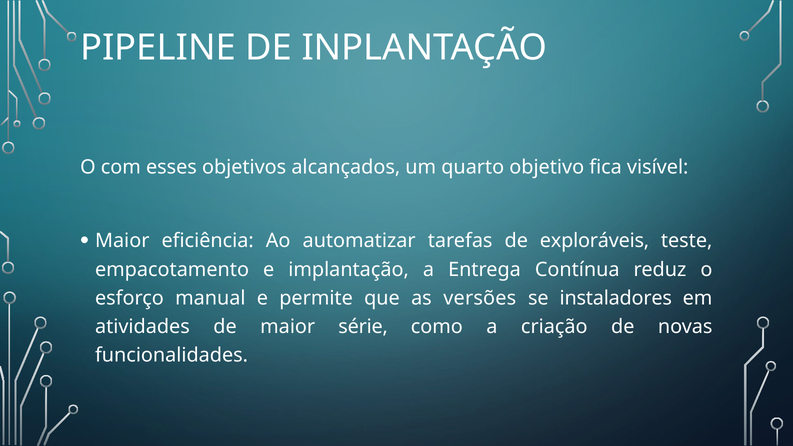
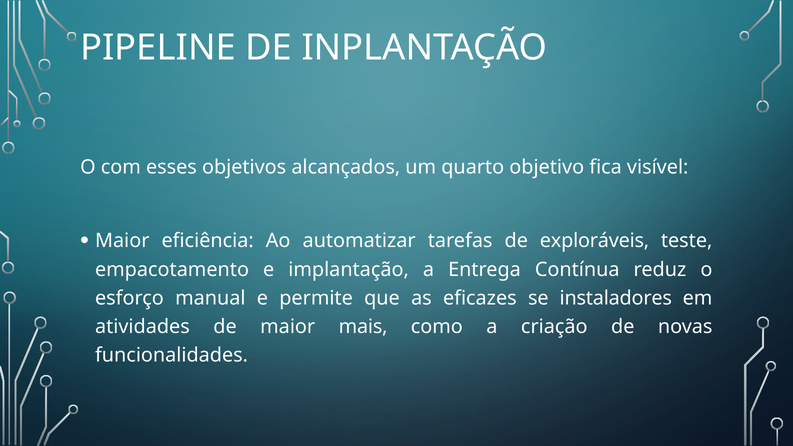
versões: versões -> eficazes (480, 298)
série: série -> mais (363, 327)
